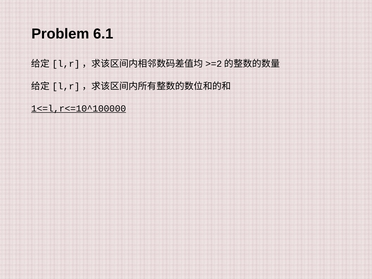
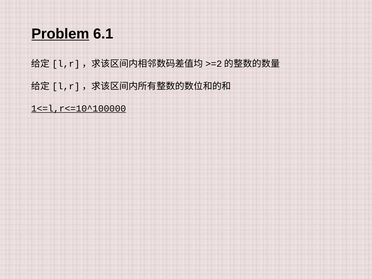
Problem underline: none -> present (60, 34)
